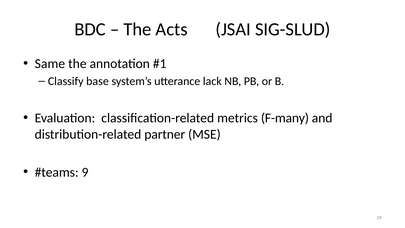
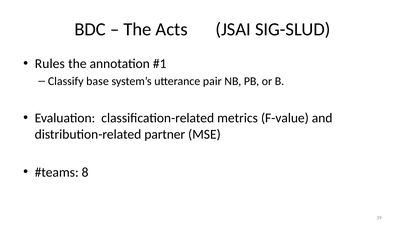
Same: Same -> Rules (50, 64)
lack: lack -> pair (212, 81)
F-many: F-many -> F-value (285, 118)
9: 9 -> 8 (85, 172)
